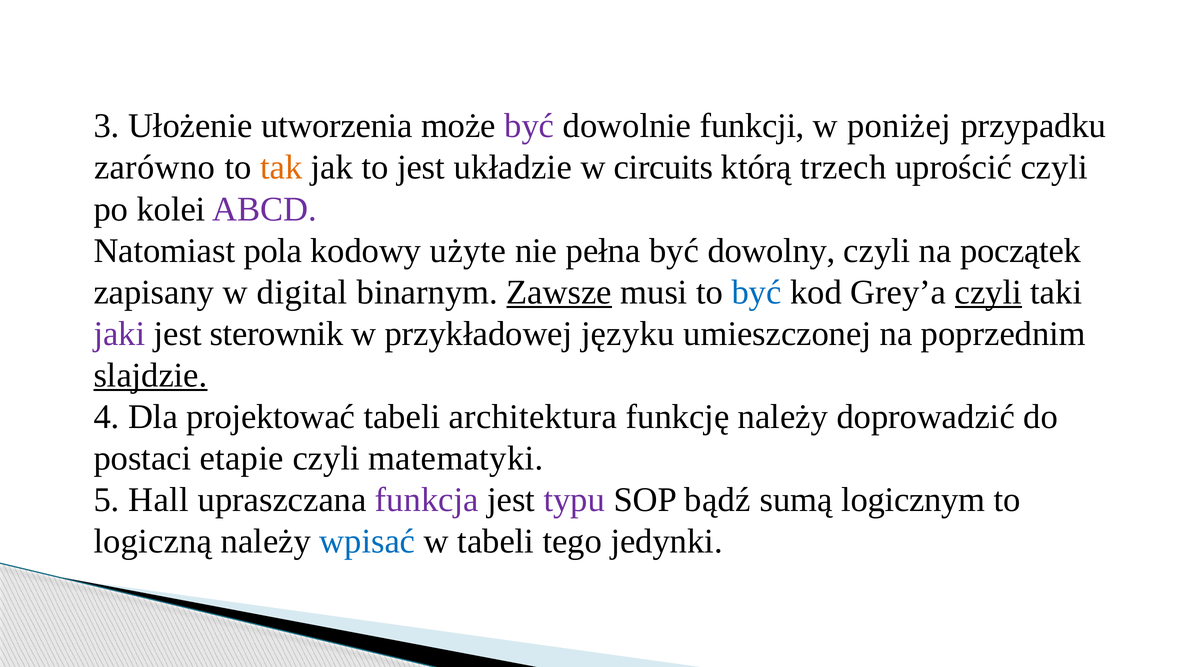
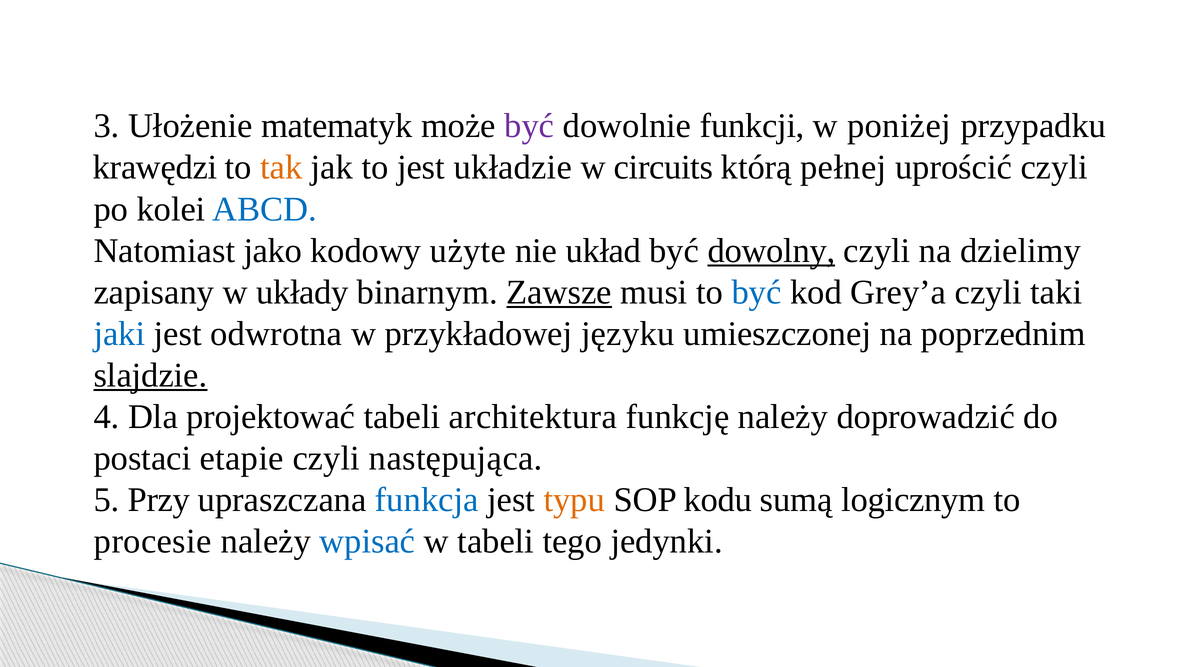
utworzenia: utworzenia -> matematyk (337, 126)
zarówno: zarówno -> krawędzi (155, 168)
trzech: trzech -> pełnej (843, 168)
ABCD colour: purple -> blue (265, 209)
pola: pola -> jako (273, 251)
pełna: pełna -> układ (603, 251)
dowolny underline: none -> present (771, 251)
początek: początek -> dzielimy (1021, 251)
digital: digital -> układy (302, 292)
czyli underline: present -> none (988, 292)
jaki colour: purple -> blue (119, 334)
sterownik: sterownik -> odwrotna (276, 334)
matematyki: matematyki -> następująca (456, 458)
Hall: Hall -> Przy (159, 500)
funkcja colour: purple -> blue (427, 500)
typu colour: purple -> orange (574, 500)
bądź: bądź -> kodu (718, 500)
logiczną: logiczną -> procesie (153, 541)
